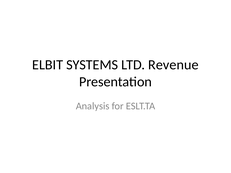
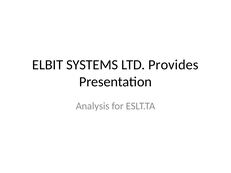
Revenue: Revenue -> Provides (173, 65)
